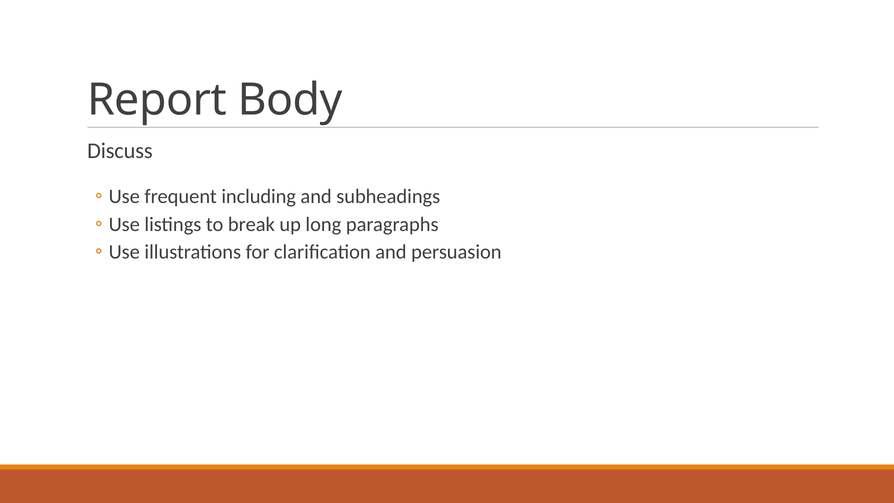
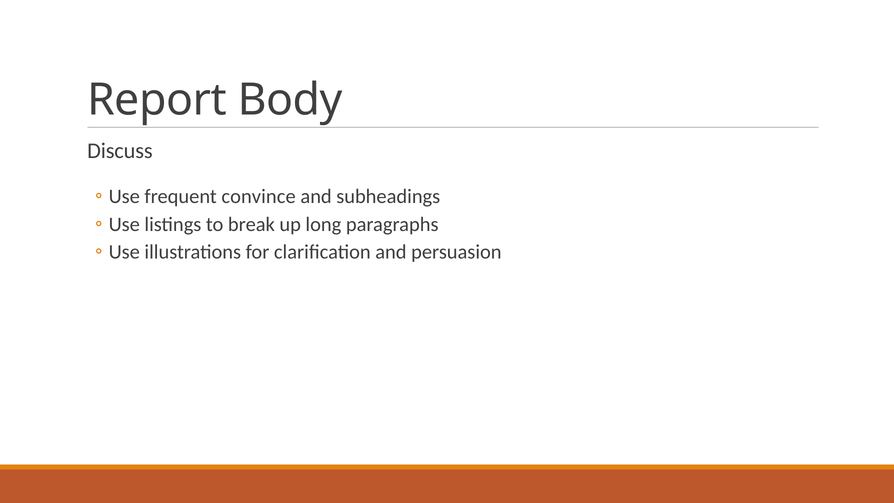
including: including -> convince (259, 197)
